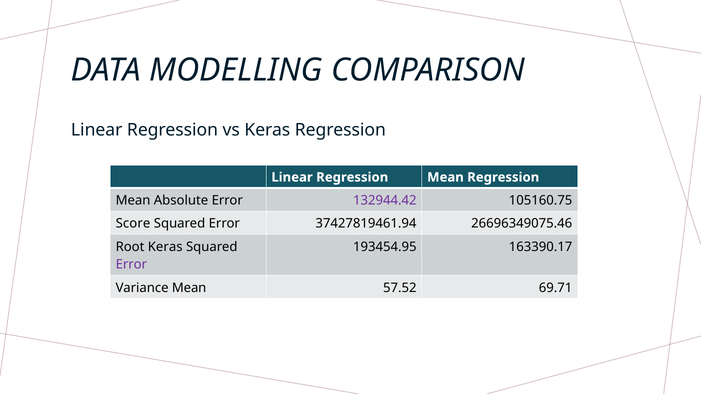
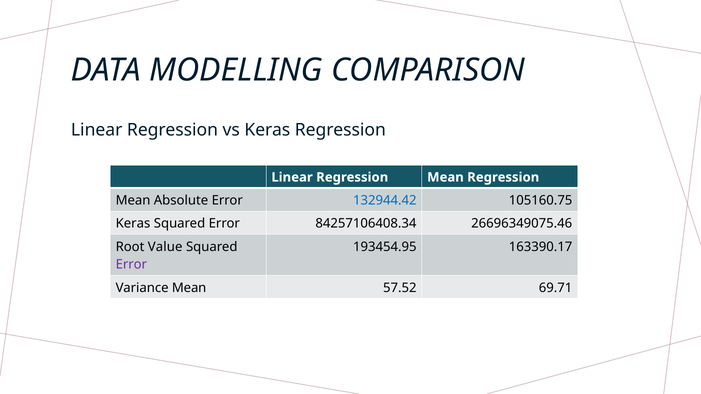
132944.42 colour: purple -> blue (385, 201)
Score: Score -> Keras (133, 224)
37427819461.94: 37427819461.94 -> 84257106408.34 (366, 224)
Root Keras: Keras -> Value (165, 247)
